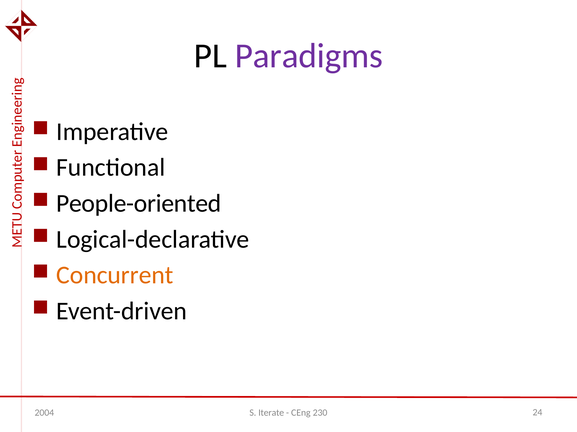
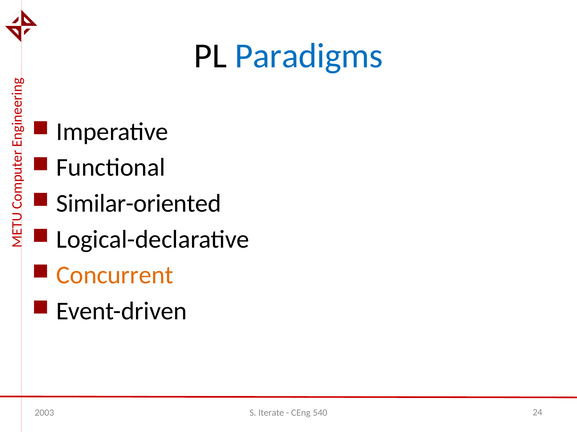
Paradigms colour: purple -> blue (309, 56)
People-oriented: People-oriented -> Similar-oriented (139, 204)
2004: 2004 -> 2003 (44, 413)
230: 230 -> 540 (320, 413)
